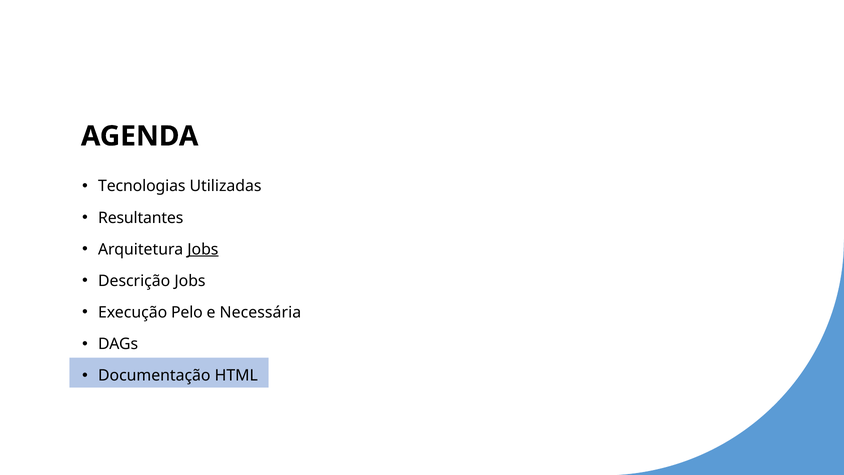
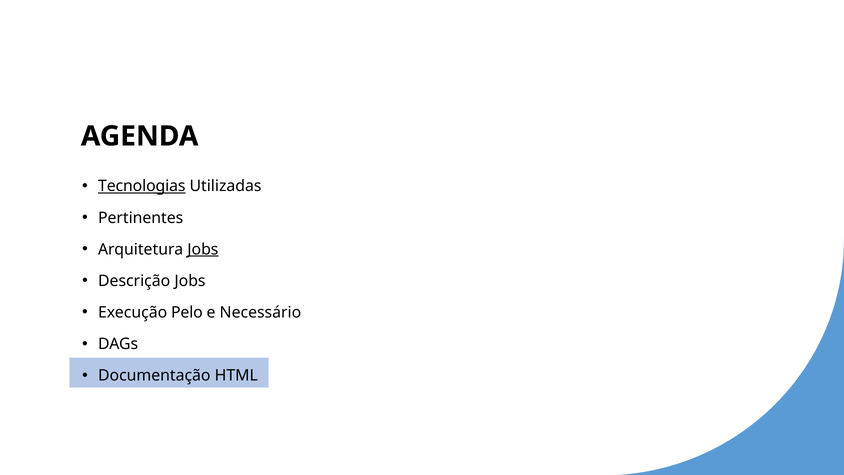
Tecnologias underline: none -> present (142, 186)
Resultantes: Resultantes -> Pertinentes (141, 218)
Necessária: Necessária -> Necessário (260, 312)
